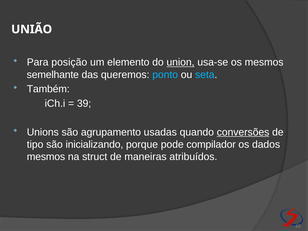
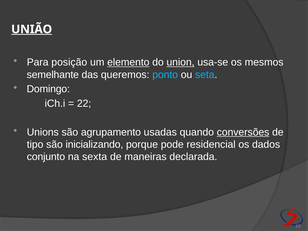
UNIÃO underline: none -> present (32, 29)
elemento underline: none -> present (128, 62)
Também: Também -> Domingo (48, 89)
39: 39 -> 22 (84, 103)
compilador: compilador -> residencial (211, 144)
mesmos: mesmos -> conjunto (46, 157)
struct: struct -> sexta (95, 157)
atribuídos: atribuídos -> declarada (193, 157)
